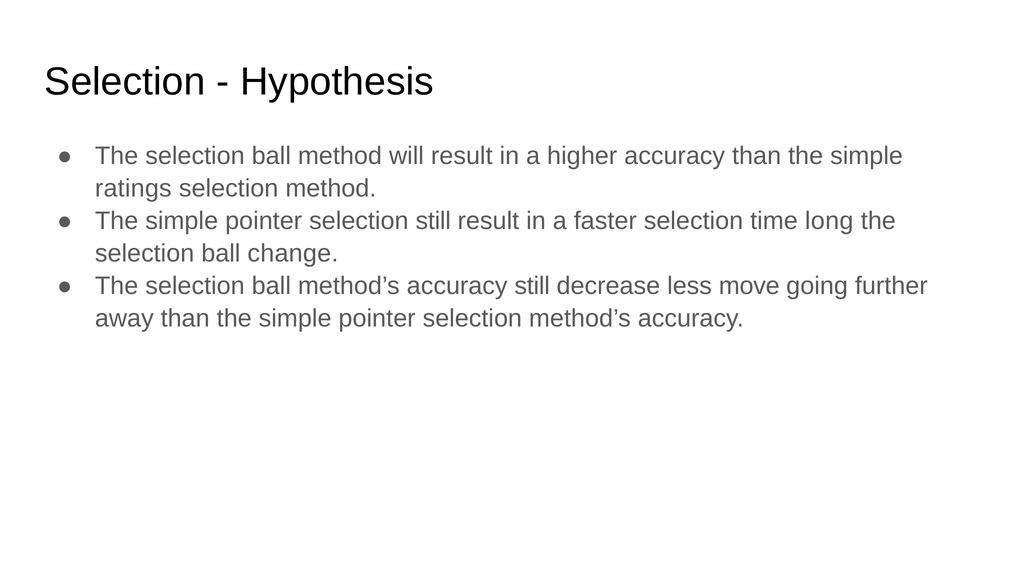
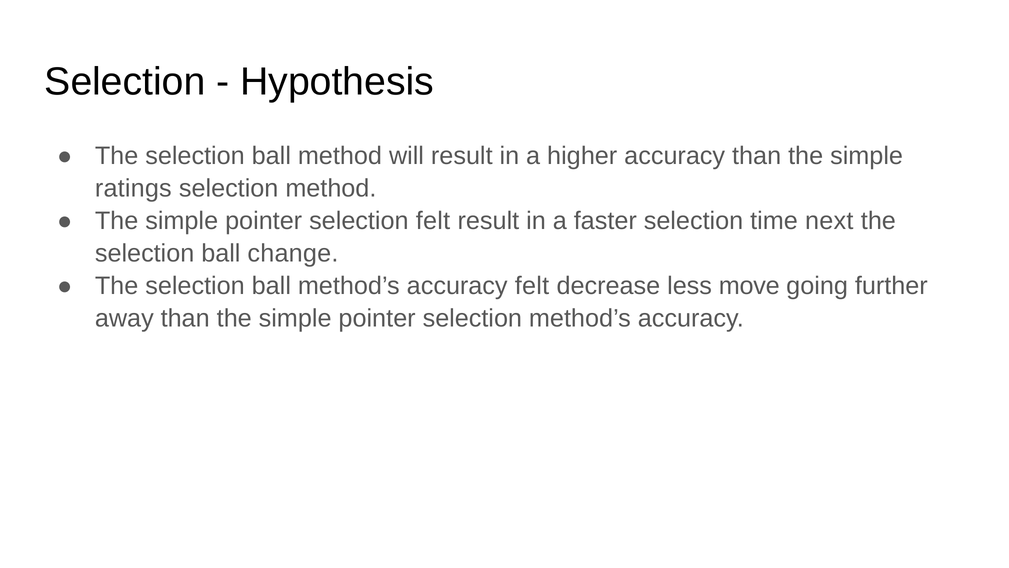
selection still: still -> felt (433, 221)
long: long -> next (829, 221)
accuracy still: still -> felt (532, 286)
